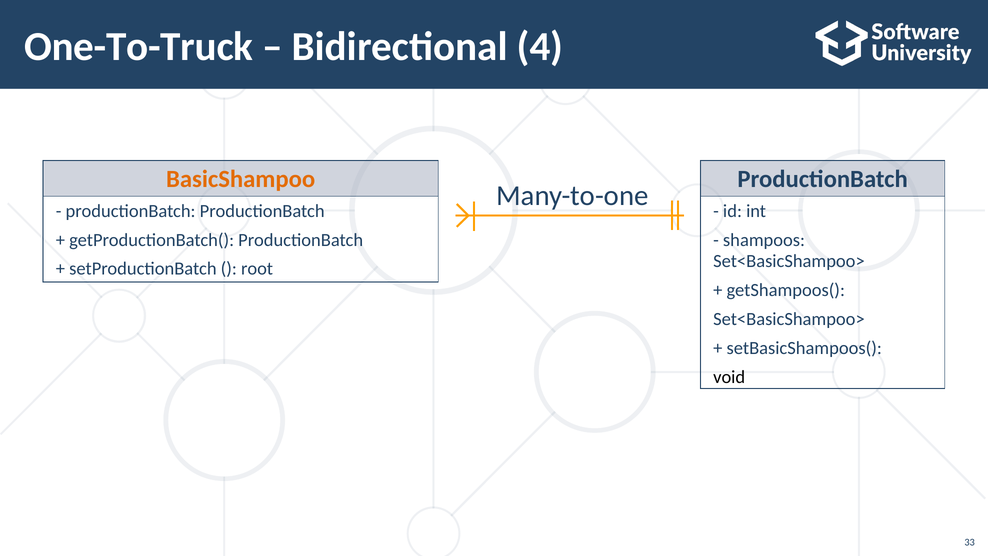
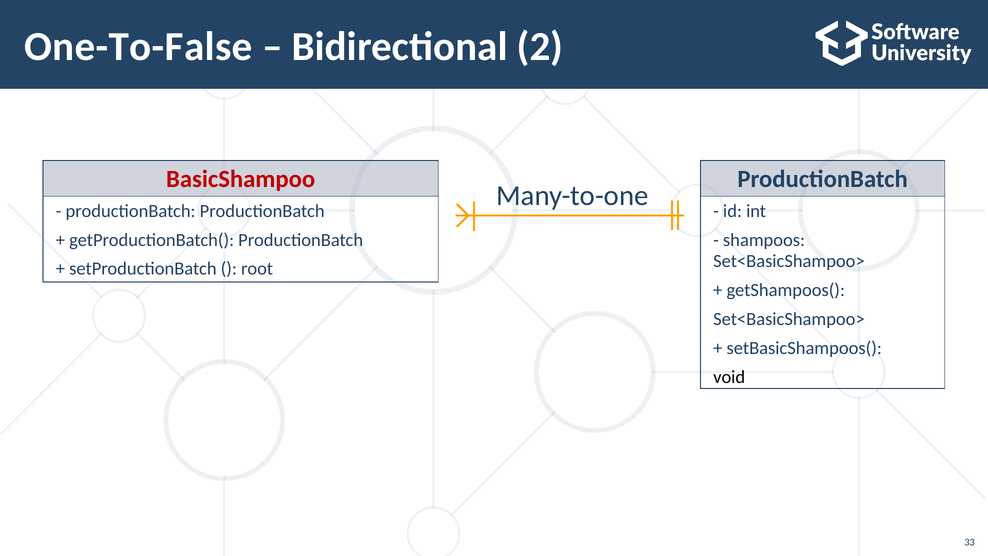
One-To-Truck: One-To-Truck -> One-To-False (138, 47)
4: 4 -> 2 (540, 47)
BasicShampoo colour: orange -> red (241, 179)
